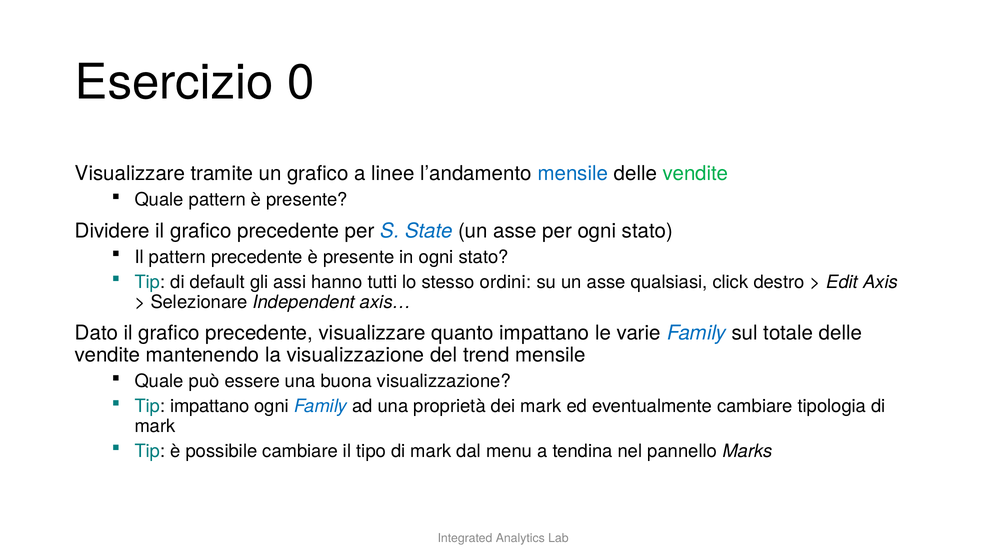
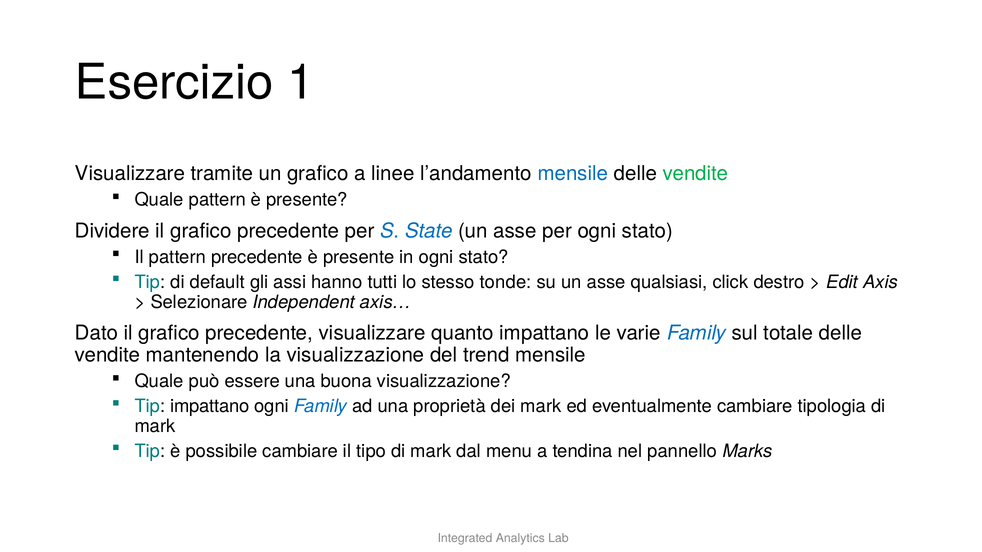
0: 0 -> 1 (301, 82)
ordini: ordini -> tonde (506, 282)
